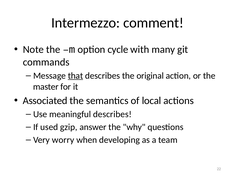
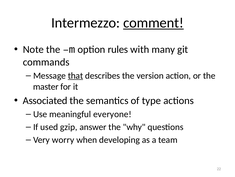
comment underline: none -> present (153, 23)
cycle: cycle -> rules (118, 49)
original: original -> version (150, 75)
local: local -> type (151, 100)
meaningful describes: describes -> everyone (112, 114)
